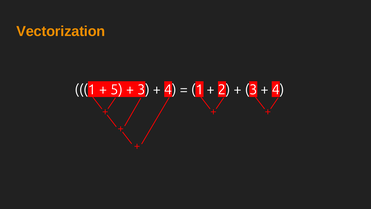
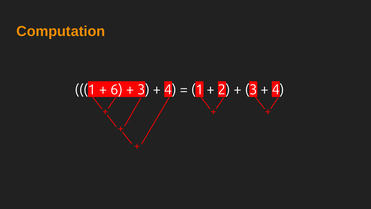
Vectorization: Vectorization -> Computation (61, 31)
5: 5 -> 6 (117, 90)
